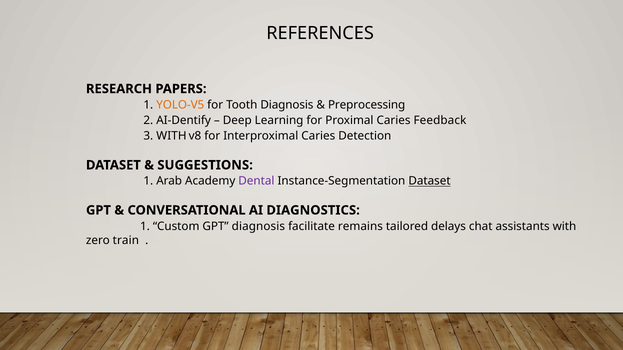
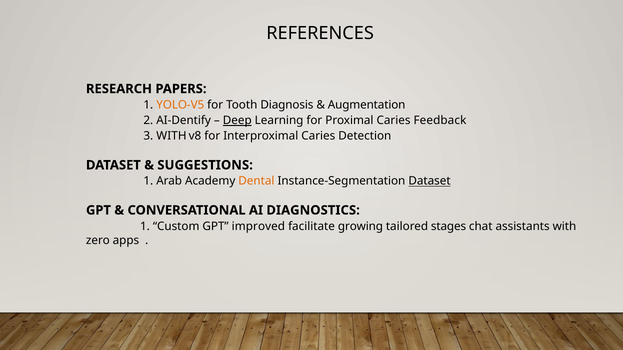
Preprocessing: Preprocessing -> Augmentation (367, 105)
Deep underline: none -> present (237, 121)
Dental colour: purple -> orange (256, 181)
GPT diagnosis: diagnosis -> improved (258, 226)
remains: remains -> growing (360, 226)
delays: delays -> stages (449, 226)
train: train -> apps (126, 241)
